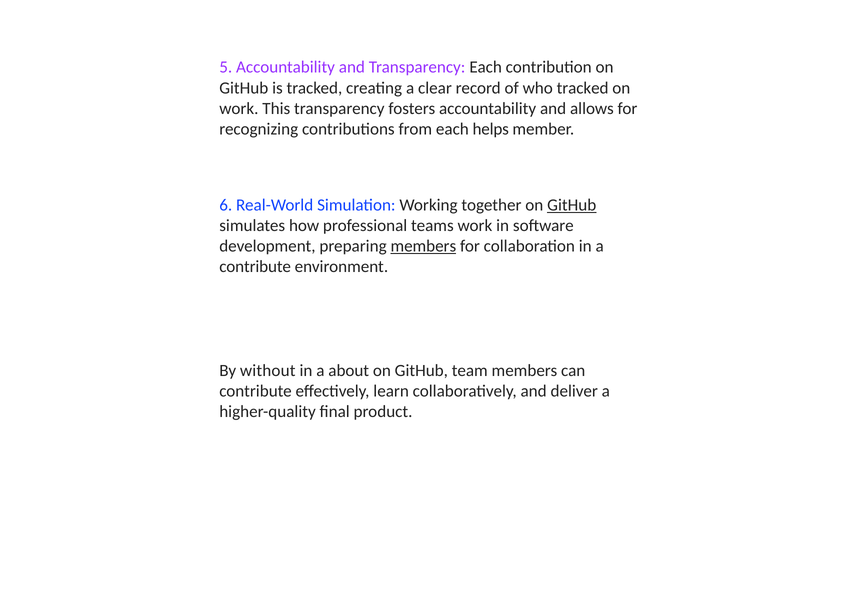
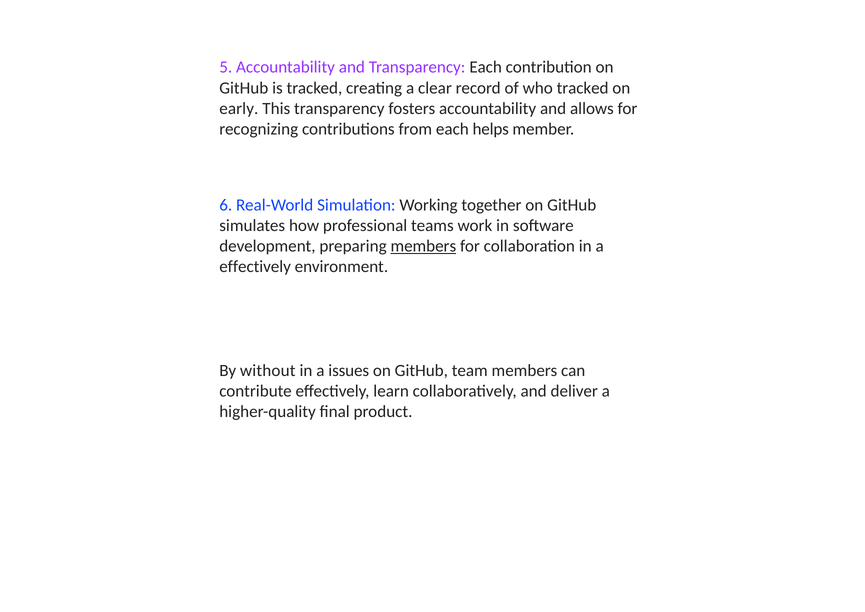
work: work -> early (239, 108)
GitHub underline: present -> none (572, 205)
contribute: contribute -> effectively (255, 267)
about: about -> issues (349, 370)
